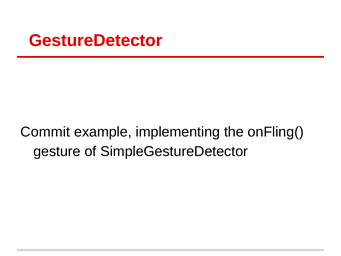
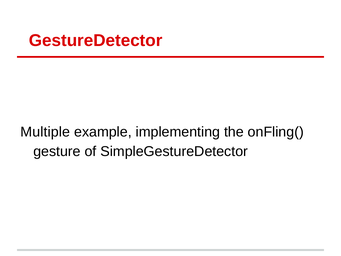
Commit: Commit -> Multiple (45, 132)
